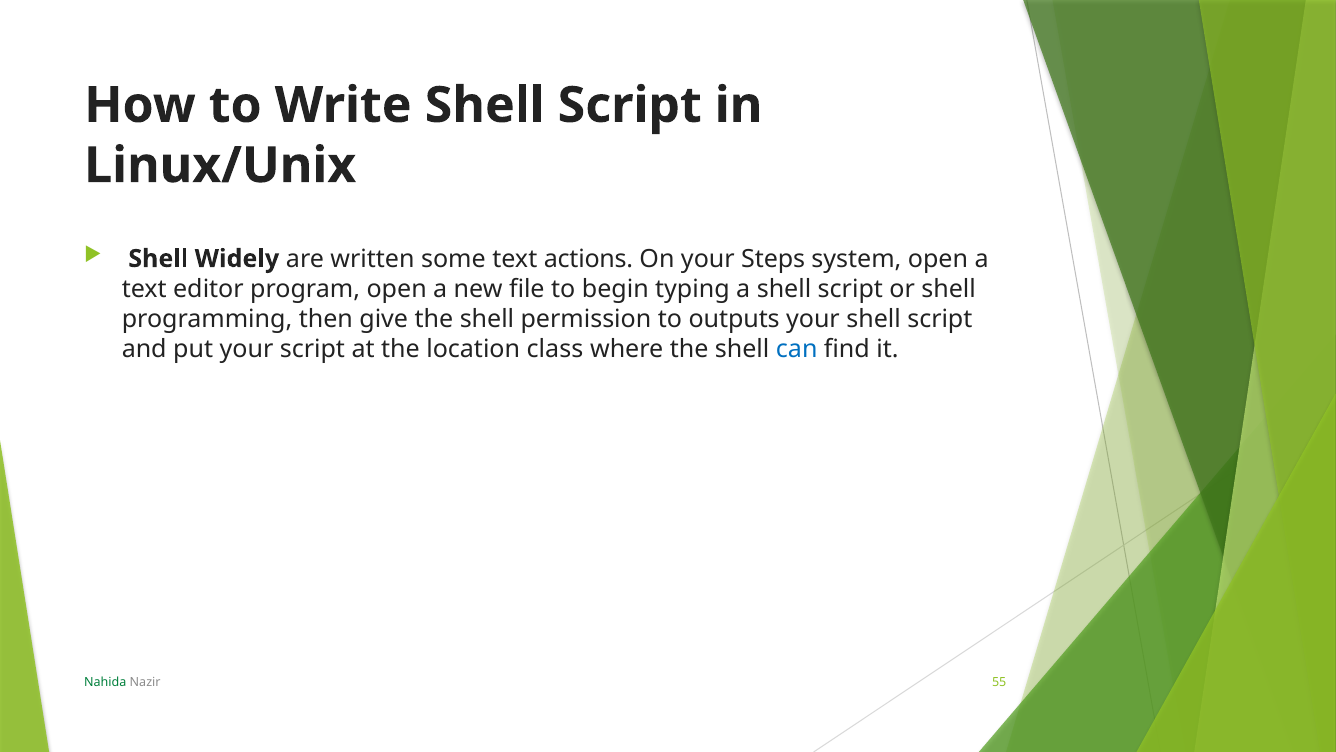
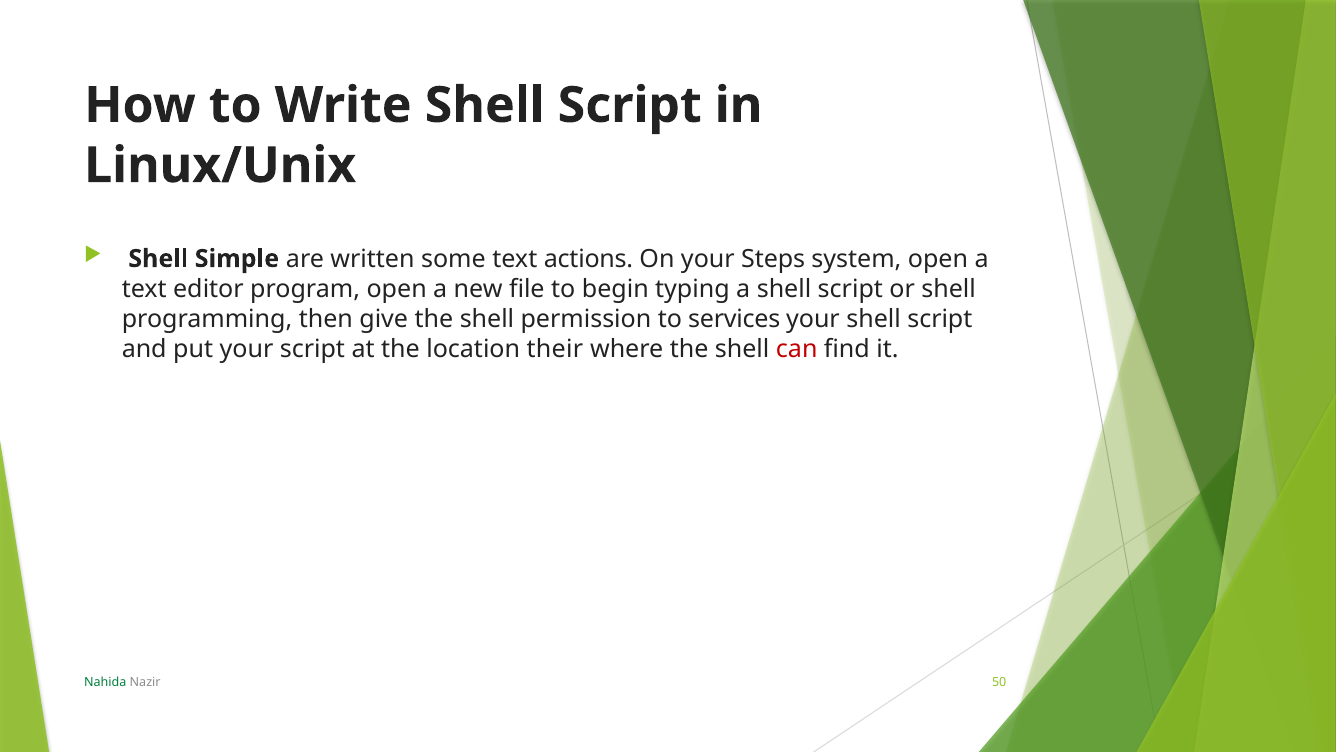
Widely: Widely -> Simple (237, 259)
outputs: outputs -> services (734, 319)
class: class -> their (555, 349)
can colour: blue -> red (797, 349)
55: 55 -> 50 (999, 682)
